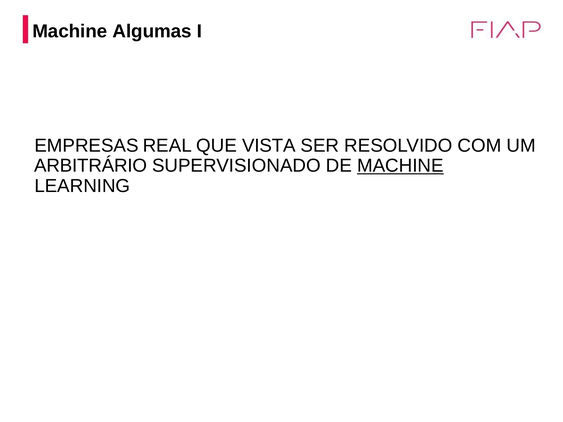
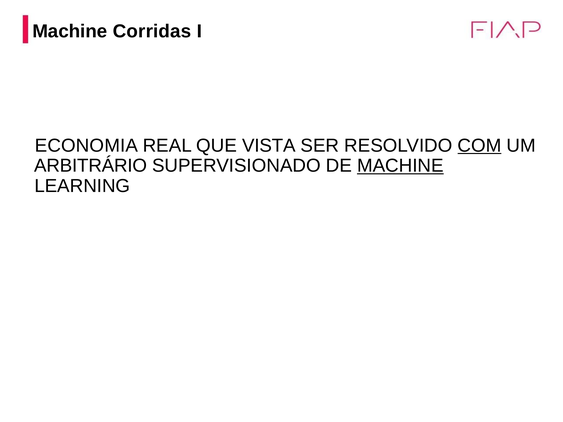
Algumas: Algumas -> Corridas (152, 31)
EMPRESAS: EMPRESAS -> ECONOMIA (86, 146)
COM underline: none -> present (479, 146)
